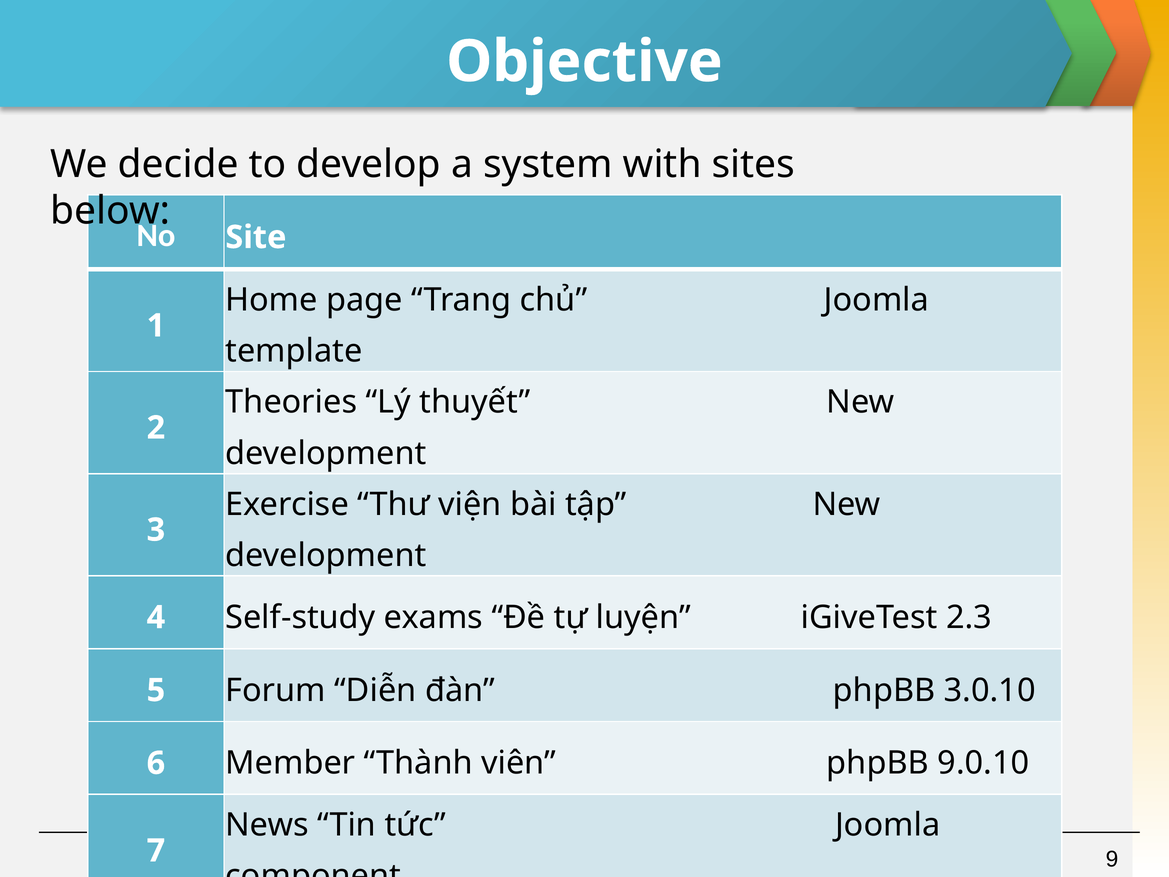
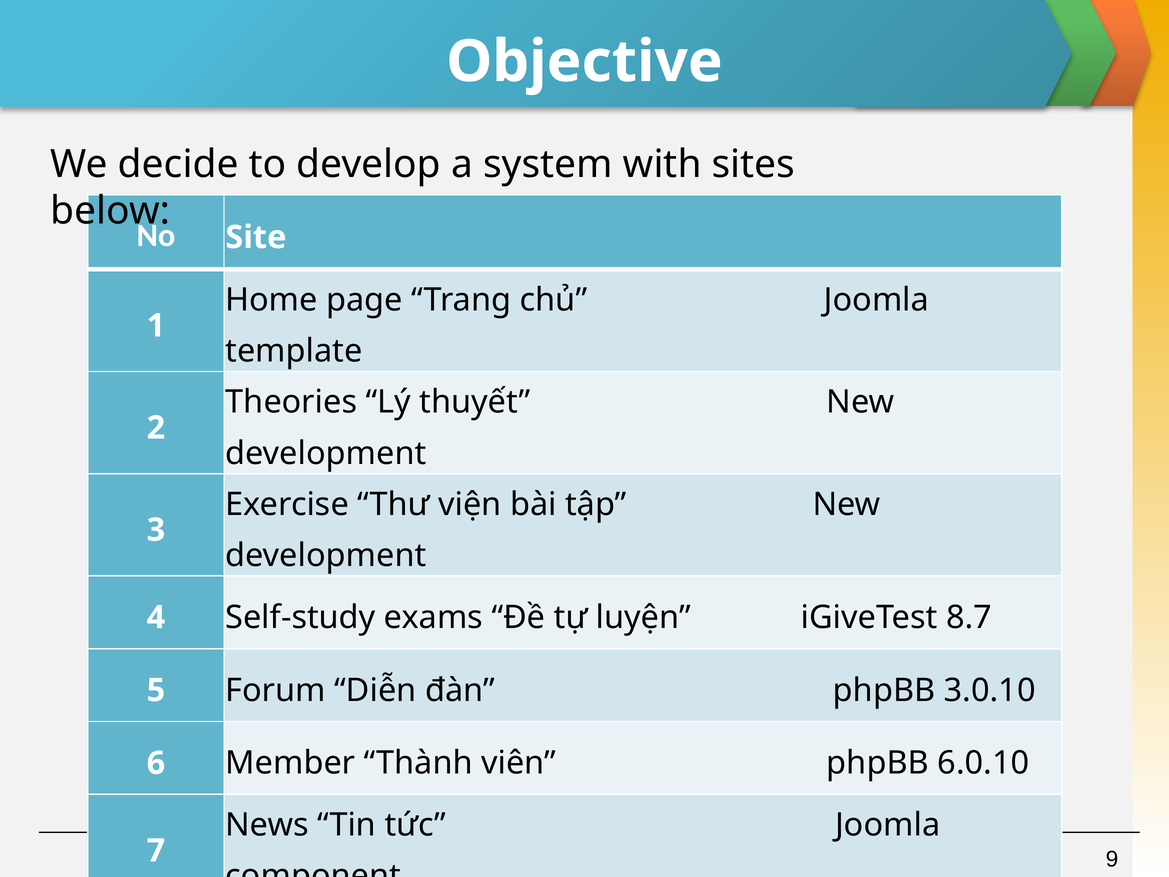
2.3: 2.3 -> 8.7 (969, 617)
9.0.10: 9.0.10 -> 6.0.10 (983, 763)
